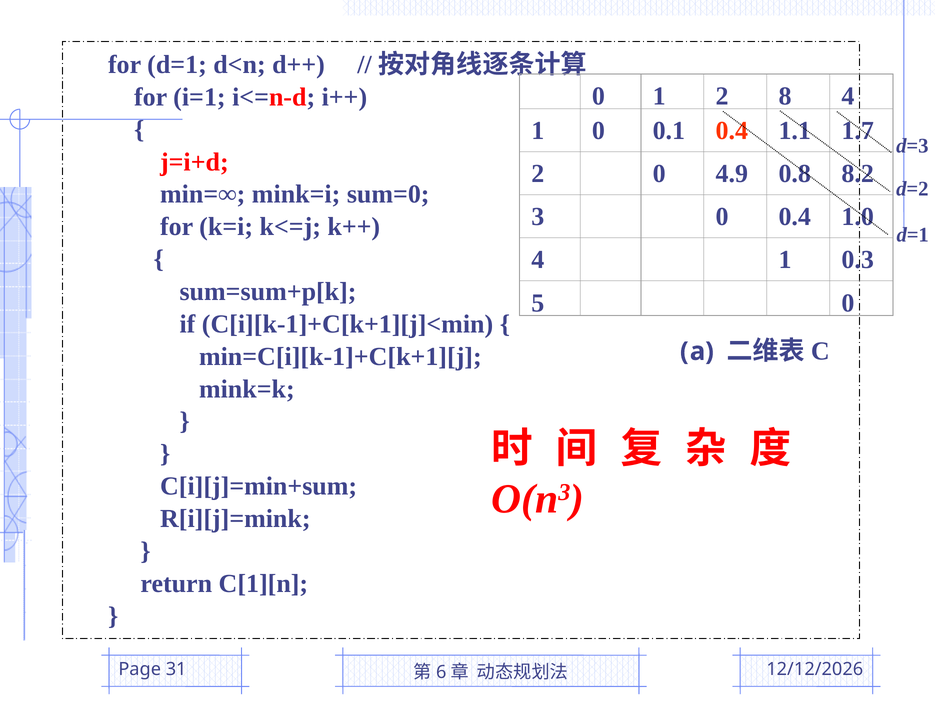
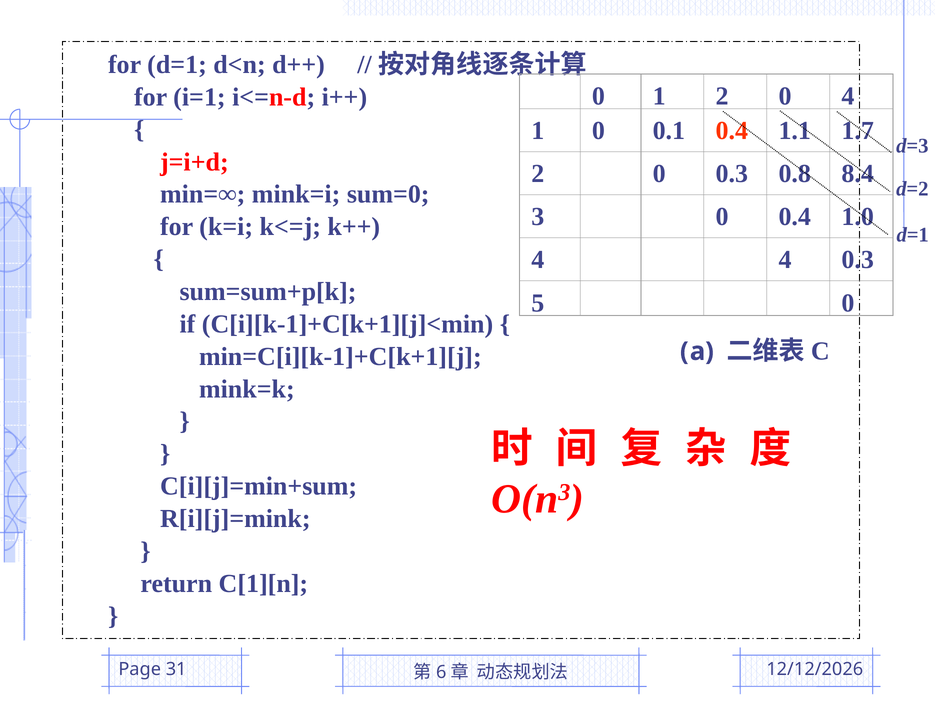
1 2 8: 8 -> 0 (785, 96)
0 4.9: 4.9 -> 0.3 (732, 174)
8.2: 8.2 -> 8.4 (858, 174)
1: 1 -> 4 (785, 260)
